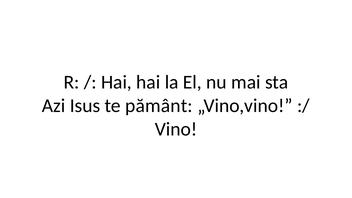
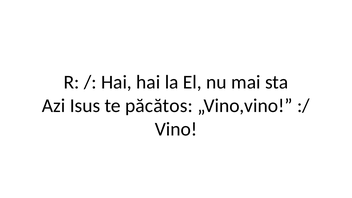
pământ: pământ -> păcătos (159, 106)
